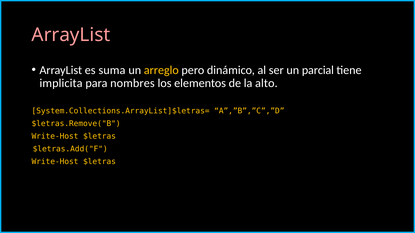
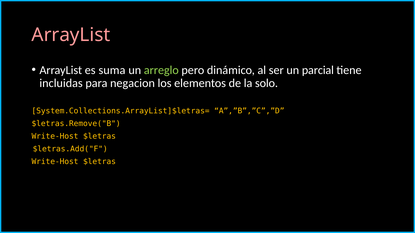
arreglo colour: yellow -> light green (161, 70)
implicita: implicita -> incluidas (61, 83)
nombres: nombres -> negacion (132, 83)
alto: alto -> solo (267, 83)
